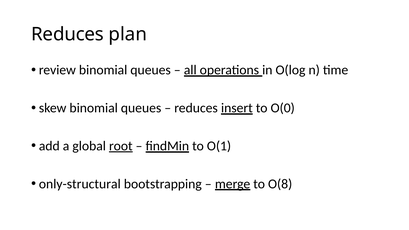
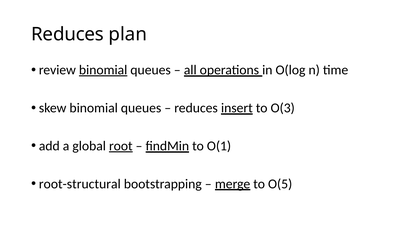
binomial underline: none -> present (103, 70)
O(0: O(0 -> O(3 (283, 108)
only-structural: only-structural -> root-structural (80, 184)
O(8: O(8 -> O(5 (280, 184)
